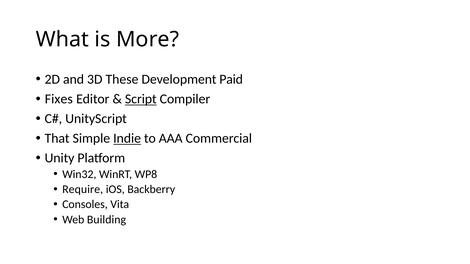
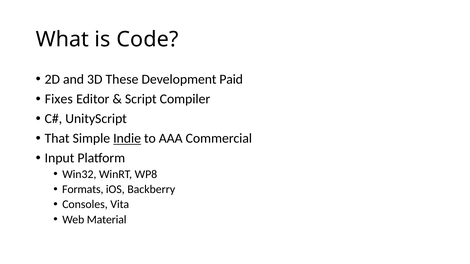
More: More -> Code (148, 39)
Script underline: present -> none (141, 99)
Unity: Unity -> Input (60, 158)
Require: Require -> Formats (83, 190)
Building: Building -> Material (107, 220)
